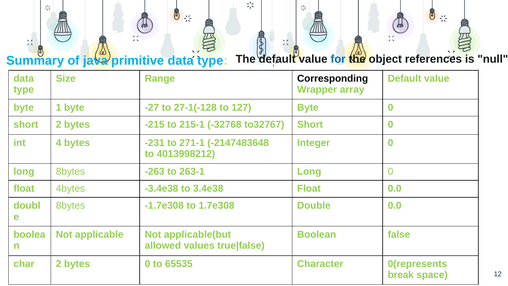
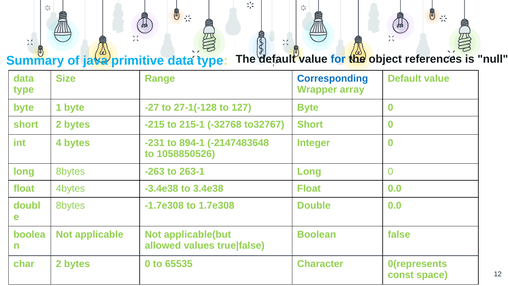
Corresponding colour: black -> blue (333, 79)
271-1: 271-1 -> 894-1 (192, 143)
4013998212: 4013998212 -> 1058850526 (186, 154)
break: break -> const (401, 275)
